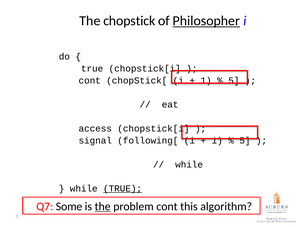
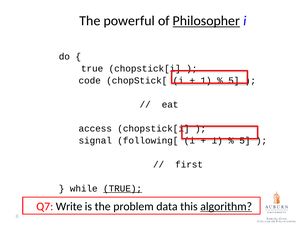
chopstick: chopstick -> powerful (129, 21)
cont: cont -> code (90, 81)
while: while -> first (189, 165)
Some: Some -> Write (69, 207)
the underline: present -> none (103, 207)
problem cont: cont -> data (167, 207)
algorithm underline: none -> present (226, 207)
